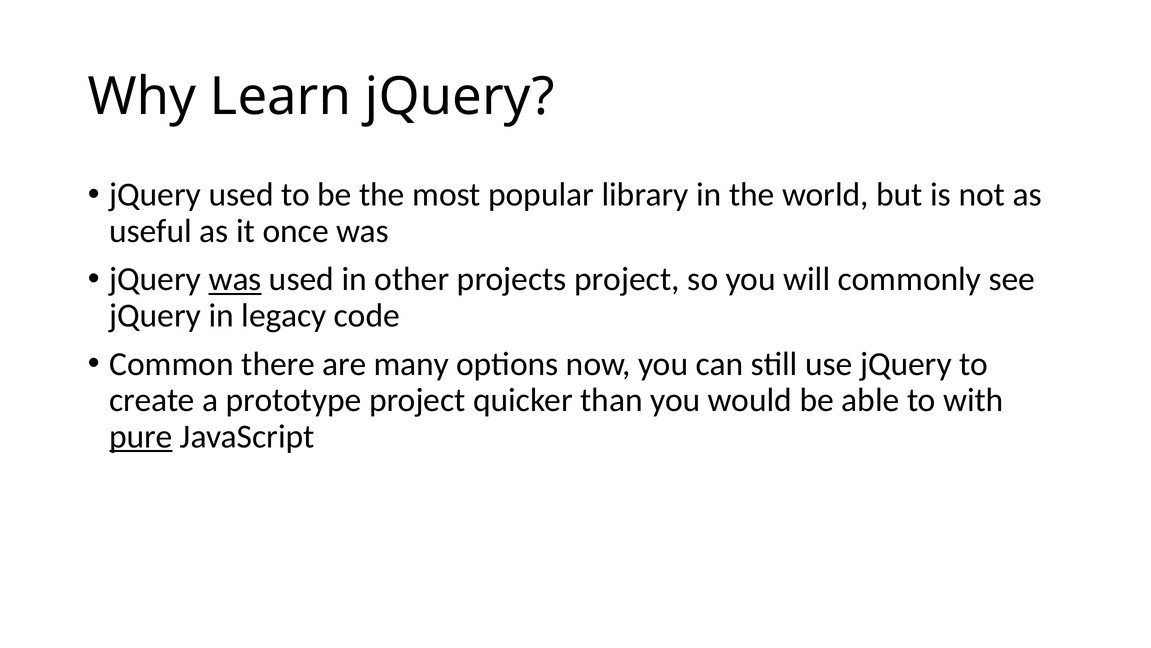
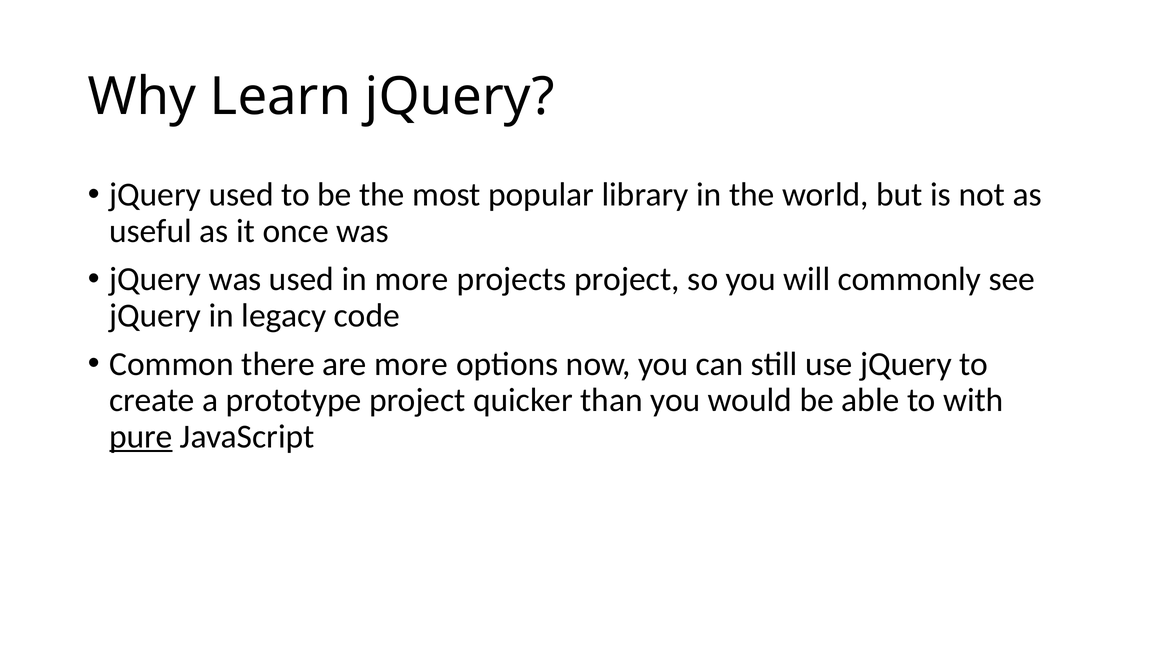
was underline: present -> none (235, 279)
in other: other -> more (412, 279)
are many: many -> more (411, 364)
